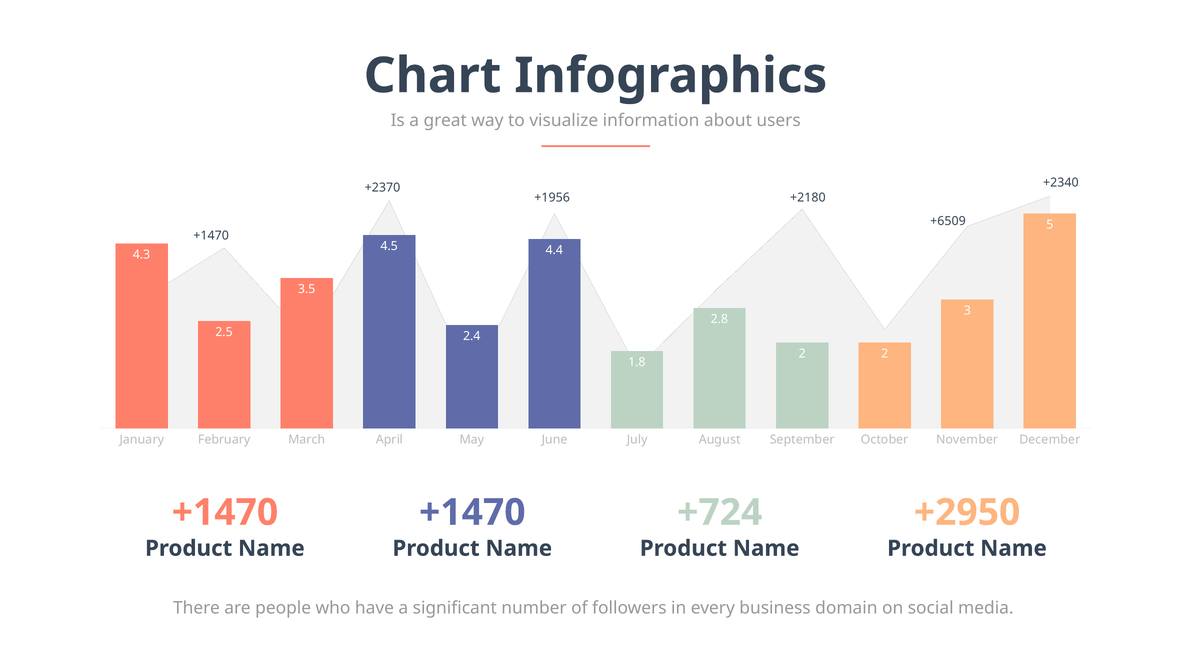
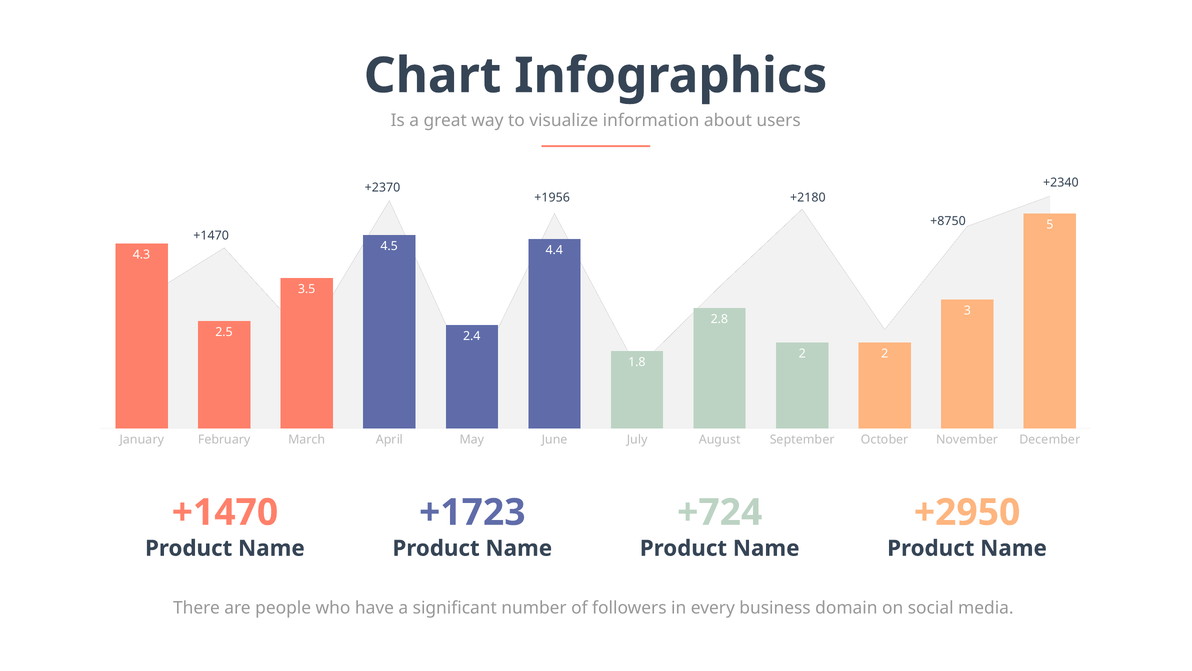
+6509: +6509 -> +8750 (948, 221)
+1470: +1470 -> +1723 (472, 512)
